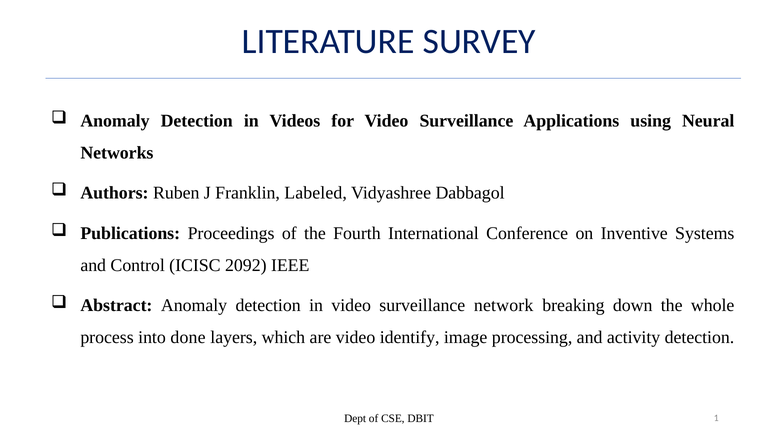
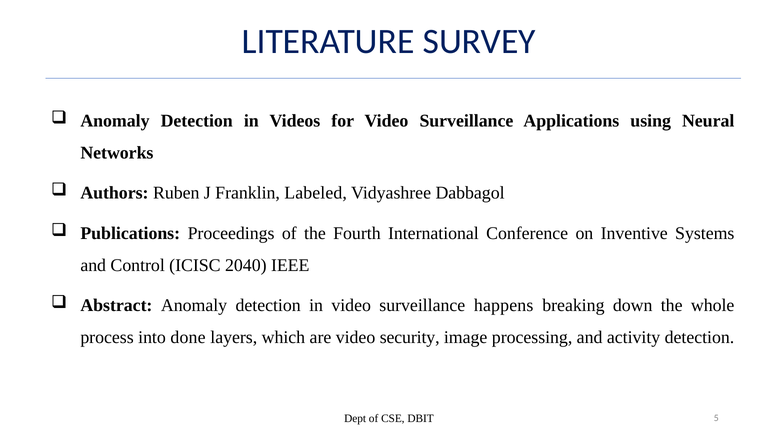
2092: 2092 -> 2040 (246, 265)
network: network -> happens (504, 305)
identify: identify -> security (410, 337)
1: 1 -> 5 (716, 418)
